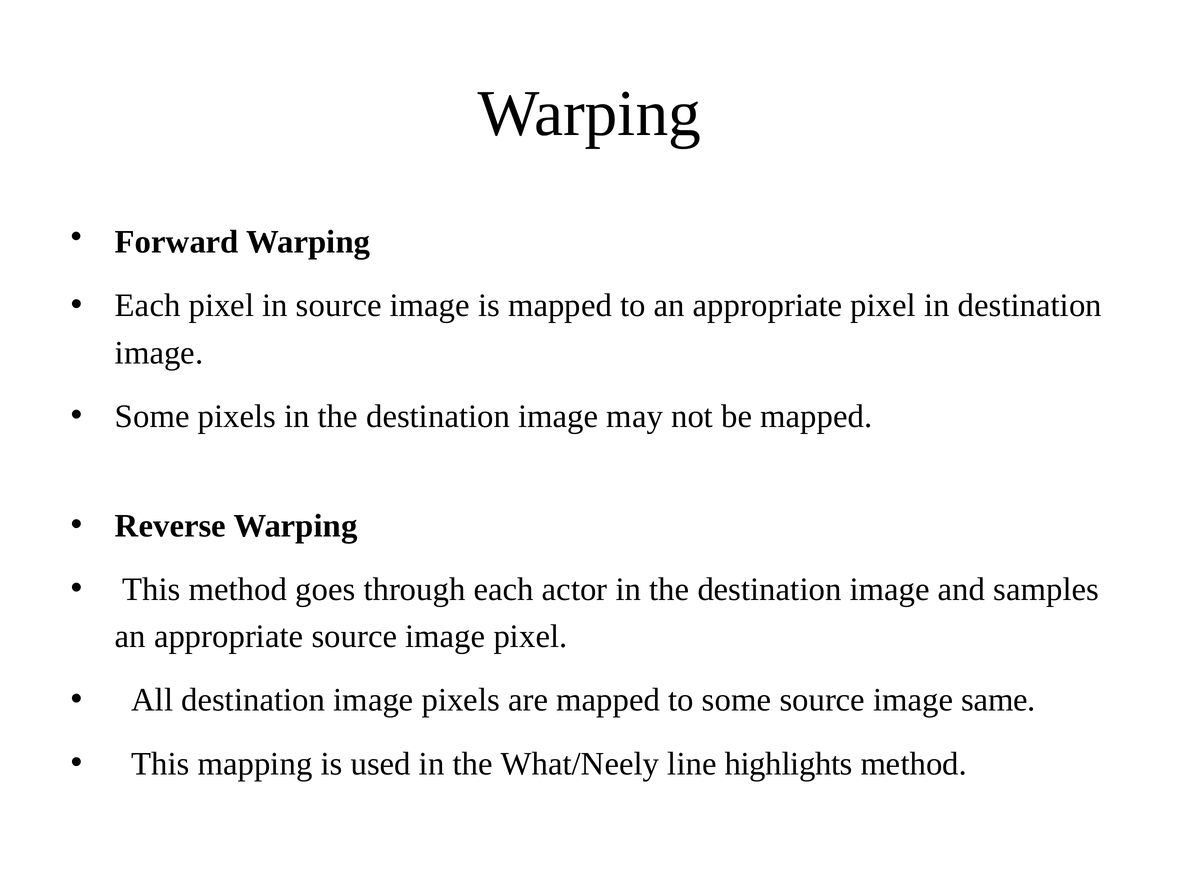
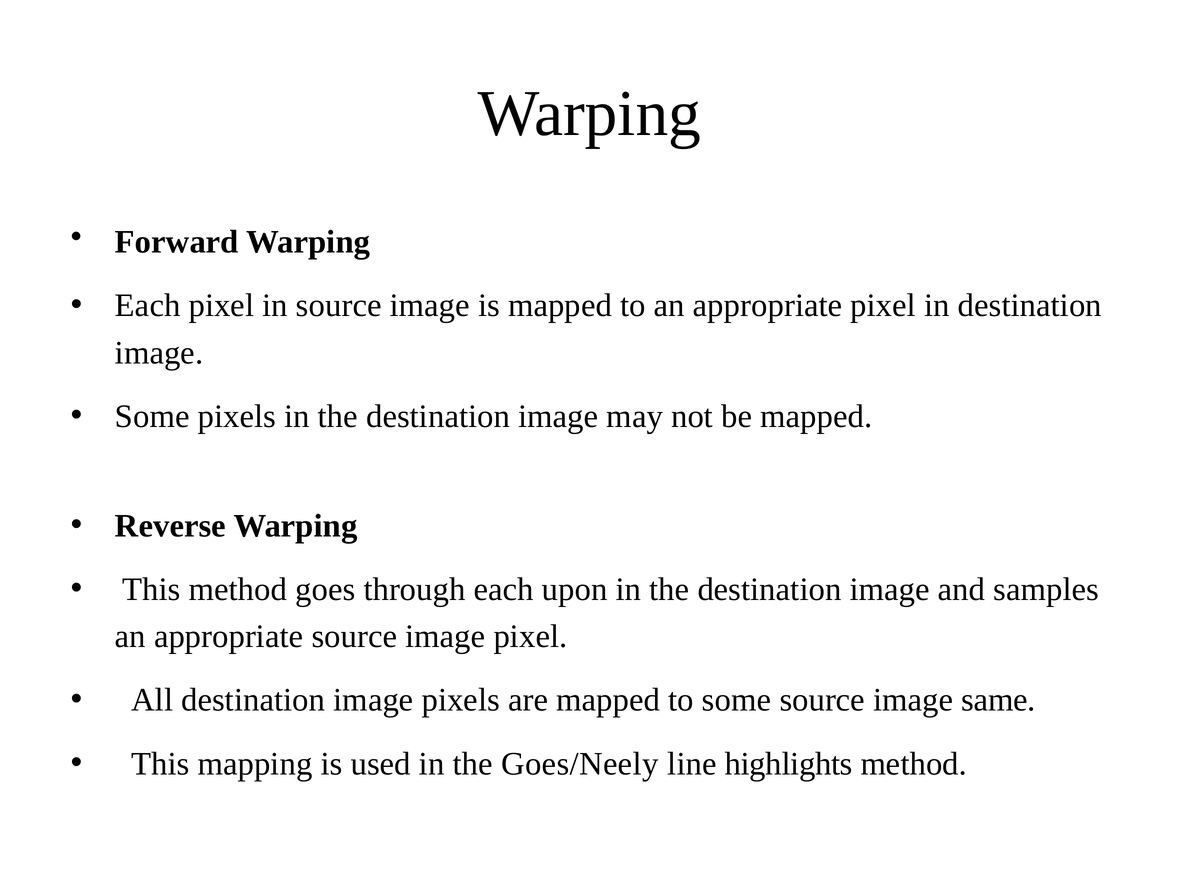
actor: actor -> upon (575, 590)
What/Neely: What/Neely -> Goes/Neely (580, 764)
